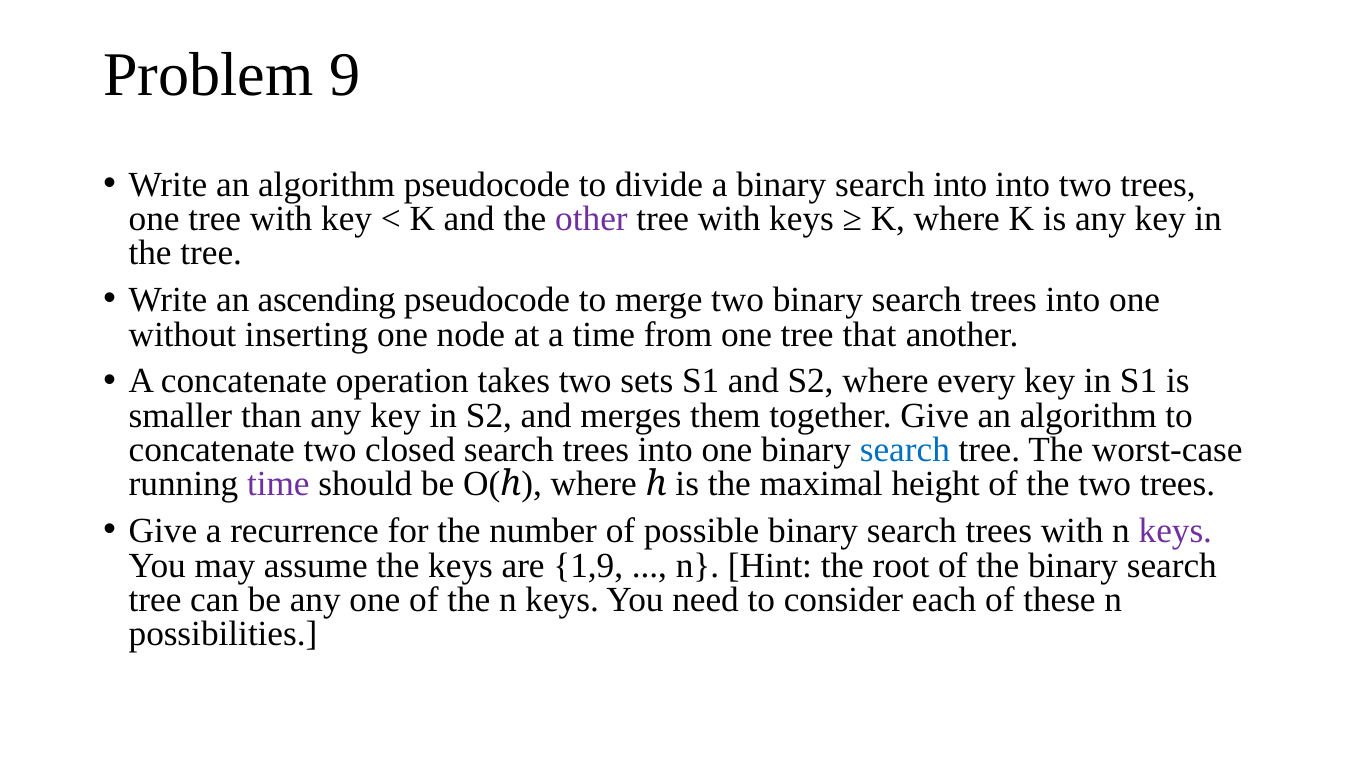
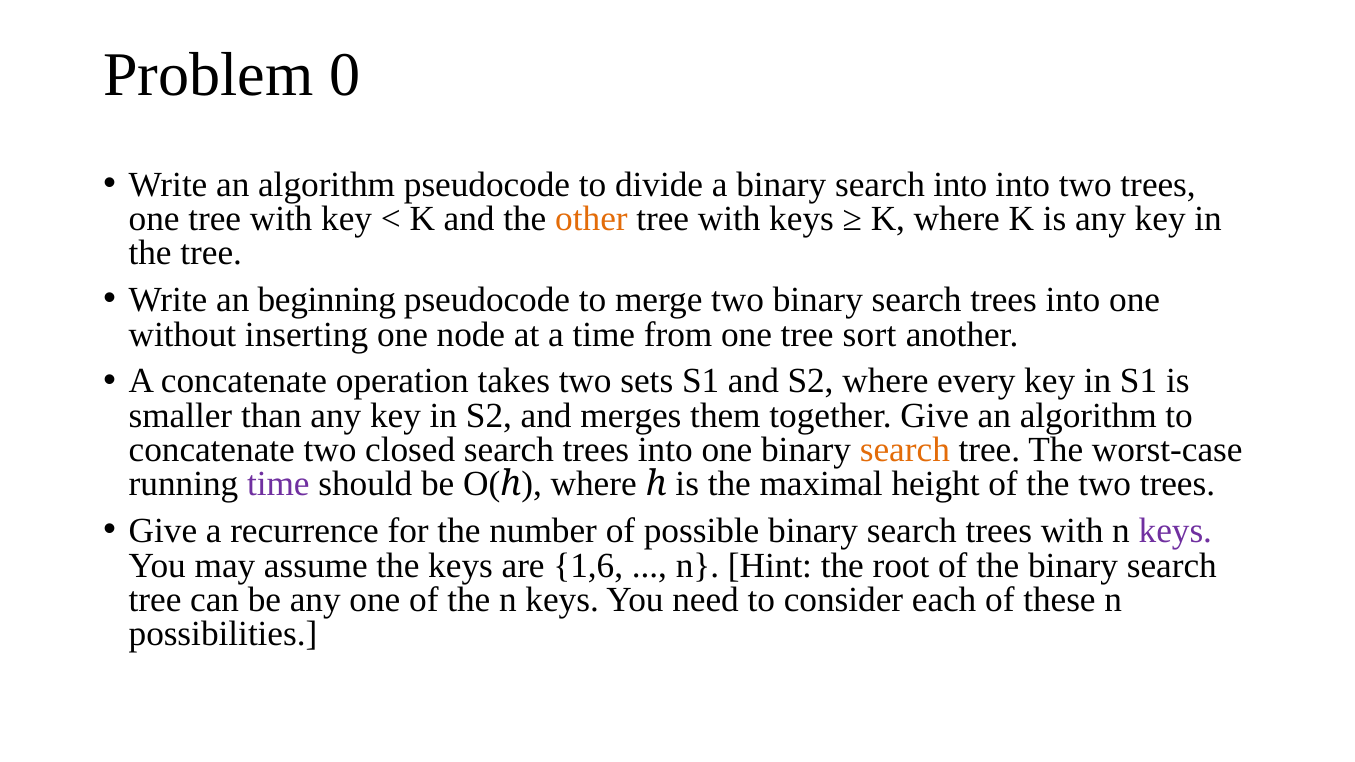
9: 9 -> 0 (345, 75)
other colour: purple -> orange (591, 219)
ascending: ascending -> beginning (327, 300)
that: that -> sort (870, 334)
search colour: blue -> orange (905, 450)
1,9: 1,9 -> 1,6 (588, 566)
